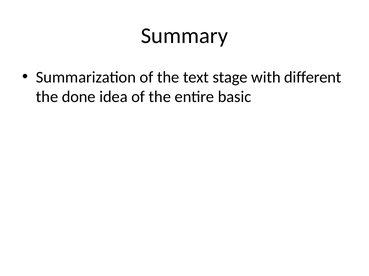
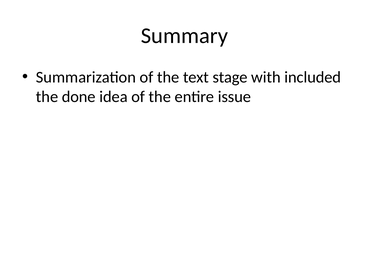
different: different -> included (313, 77)
basic: basic -> issue (234, 97)
